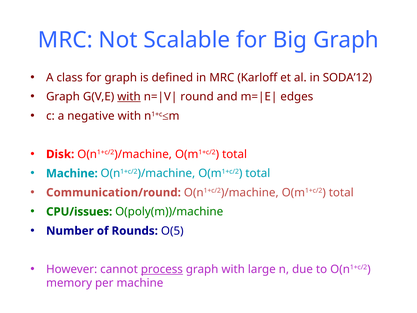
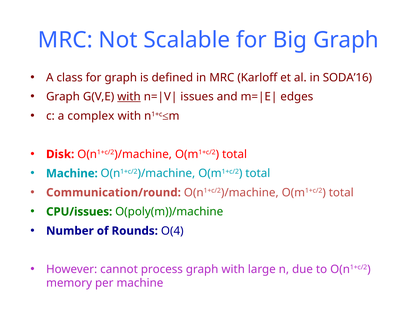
SODA’12: SODA’12 -> SODA’16 (347, 78)
round: round -> issues (197, 97)
negative: negative -> complex (91, 116)
O(5: O(5 -> O(4 (172, 231)
process underline: present -> none (162, 269)
